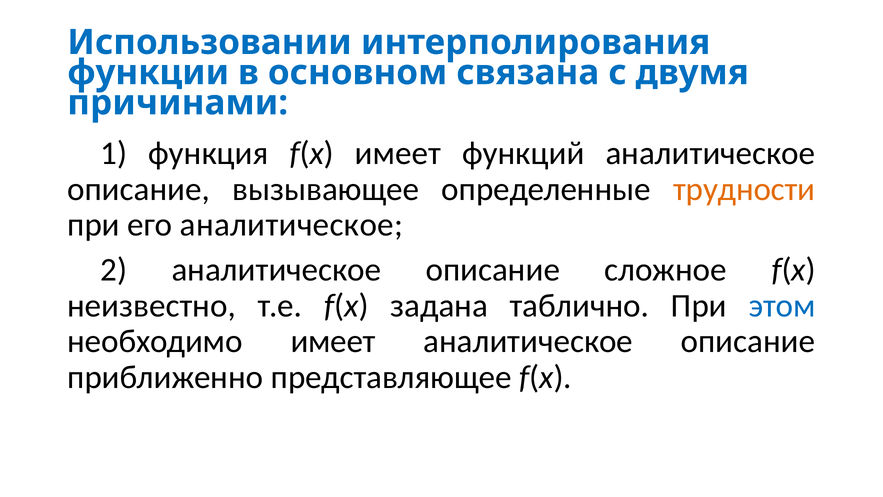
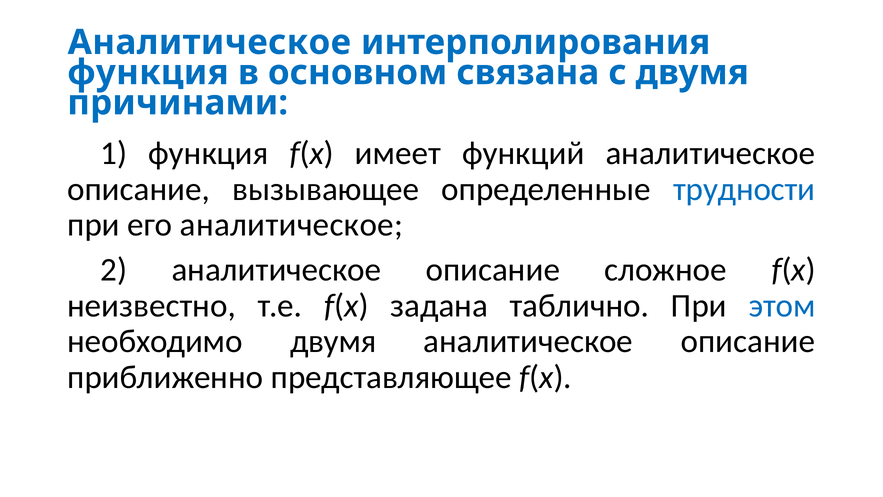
Использовании: Использовании -> Аналитическое (209, 42)
функции: функции -> функция (148, 73)
трудности colour: orange -> blue (744, 189)
необходимо имеет: имеет -> двумя (333, 341)
